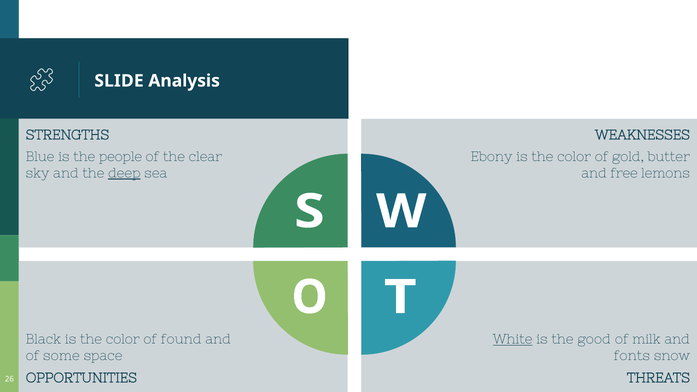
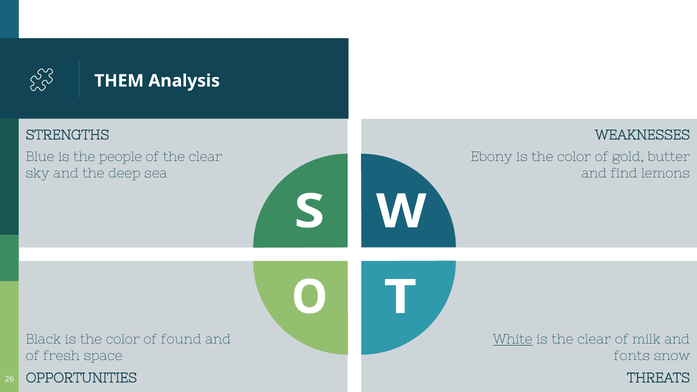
SLIDE: SLIDE -> THEM (119, 81)
deep underline: present -> none (124, 173)
free: free -> find (624, 173)
is the good: good -> clear (594, 340)
some: some -> fresh (61, 356)
